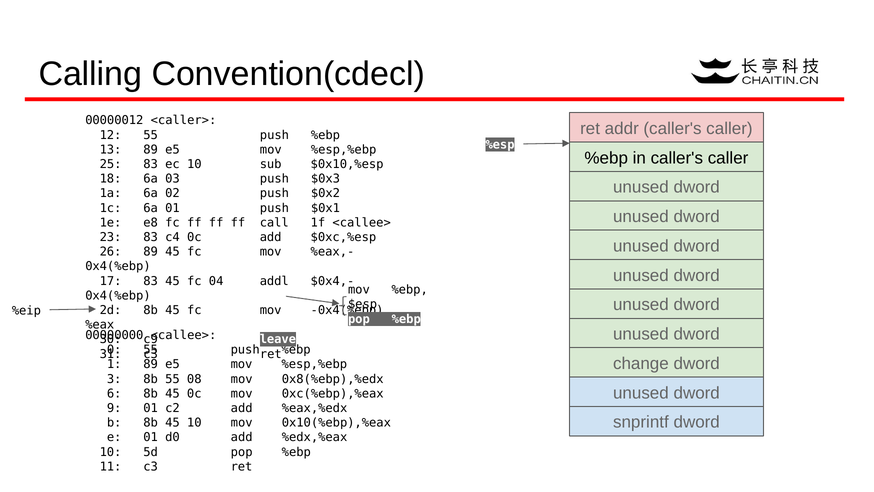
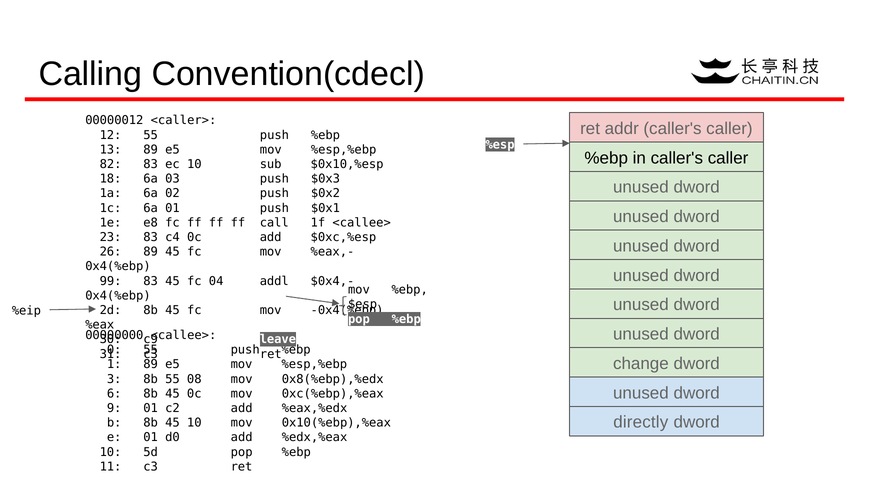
25: 25 -> 82 (111, 164)
17: 17 -> 99 (111, 281)
snprintf: snprintf -> directly (641, 422)
